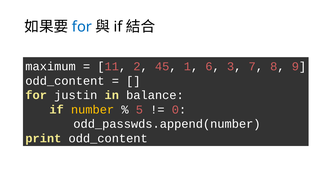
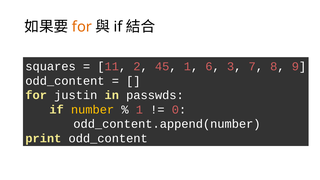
for colour: blue -> orange (82, 27)
maximum: maximum -> squares (51, 66)
balance: balance -> passwds (155, 95)
5: 5 -> 1 (139, 110)
odd_passwds.append(number: odd_passwds.append(number -> odd_content.append(number (167, 124)
